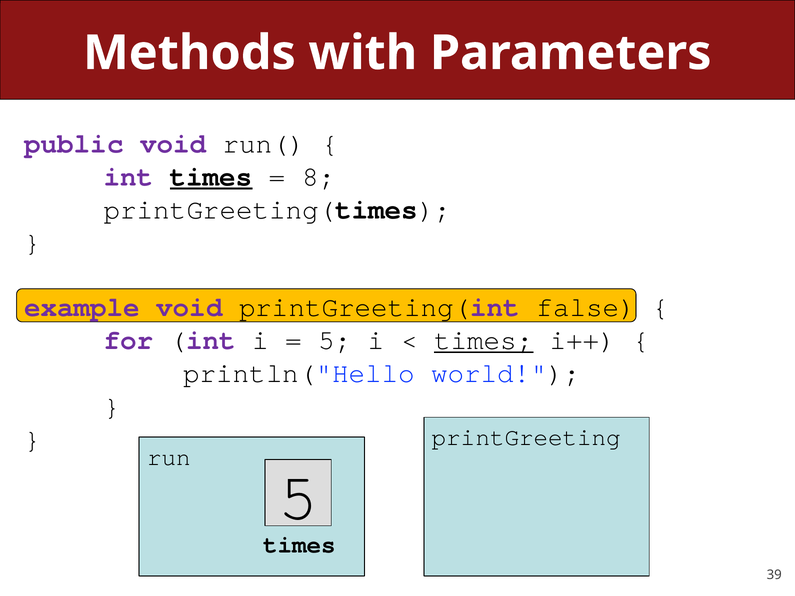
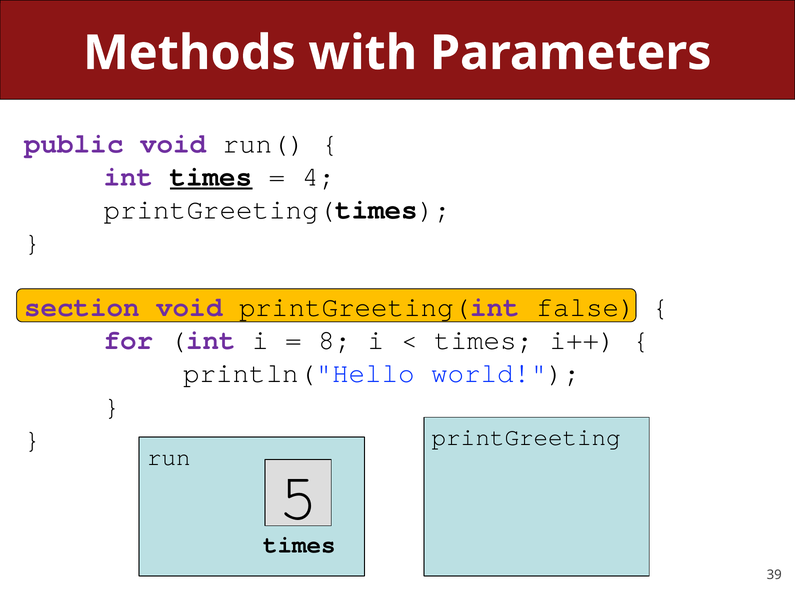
8: 8 -> 4 (319, 177)
example: example -> section (82, 307)
5: 5 -> 8 (335, 340)
times underline: present -> none (484, 340)
